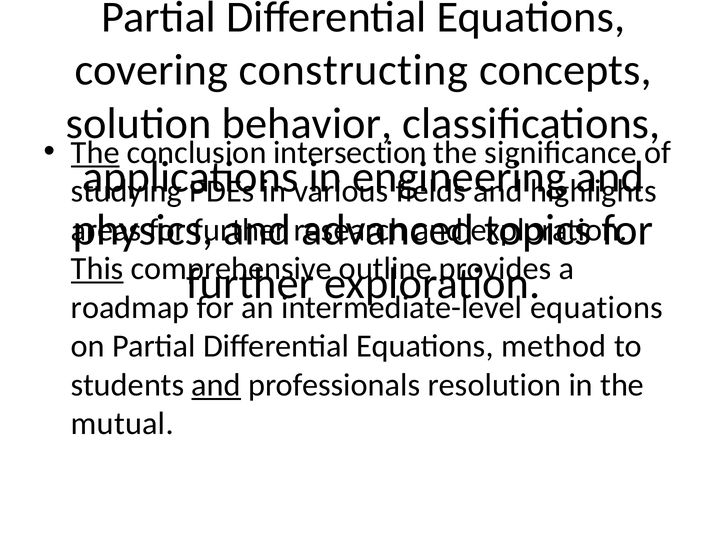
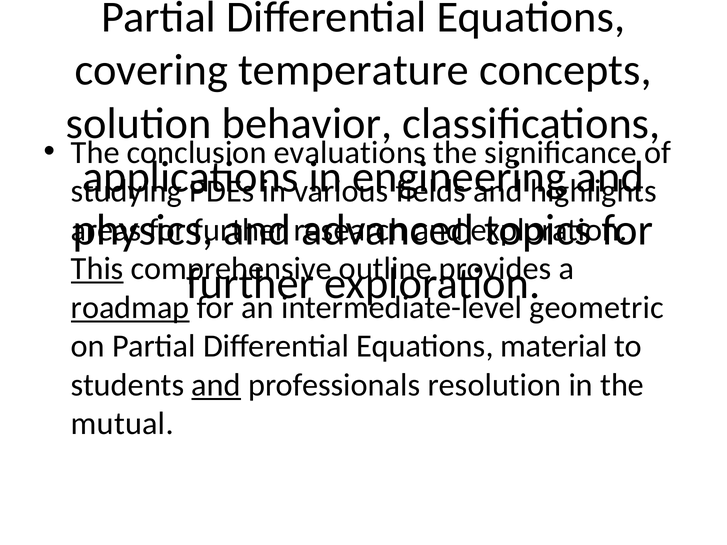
constructing: constructing -> temperature (354, 70)
The underline: present -> none (95, 153)
intersection: intersection -> evaluations (350, 153)
roadmap underline: none -> present (130, 308)
equations: equations -> geometric (597, 308)
method: method -> material (554, 346)
